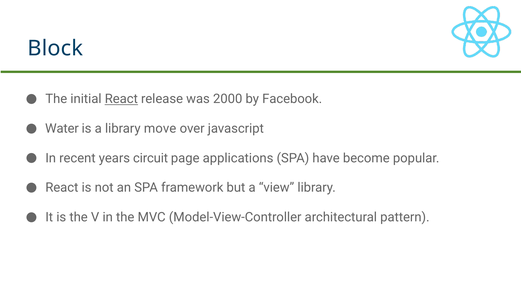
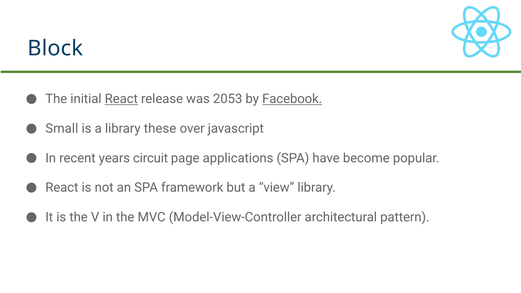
2000: 2000 -> 2053 (228, 99)
Facebook underline: none -> present (292, 99)
Water: Water -> Small (62, 129)
move: move -> these (160, 129)
